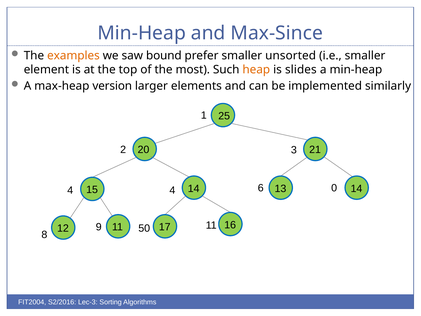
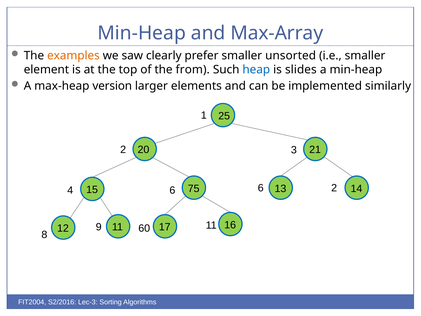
Max-Since: Max-Since -> Max-Array (277, 33)
bound: bound -> clearly (164, 56)
most: most -> from (193, 70)
heap colour: orange -> blue (256, 70)
15 14: 14 -> 75 (194, 188)
4 4: 4 -> 6 (172, 190)
6 0: 0 -> 2 (334, 188)
50: 50 -> 60 (144, 228)
